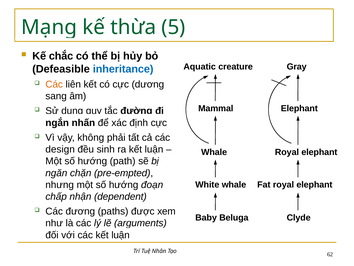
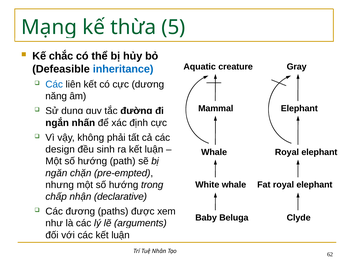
Các colour: orange -> blue (54, 84)
sang: sang -> năng (56, 96)
đoạn: đoạn -> trong (152, 185)
dependent: dependent -> declarative (120, 196)
